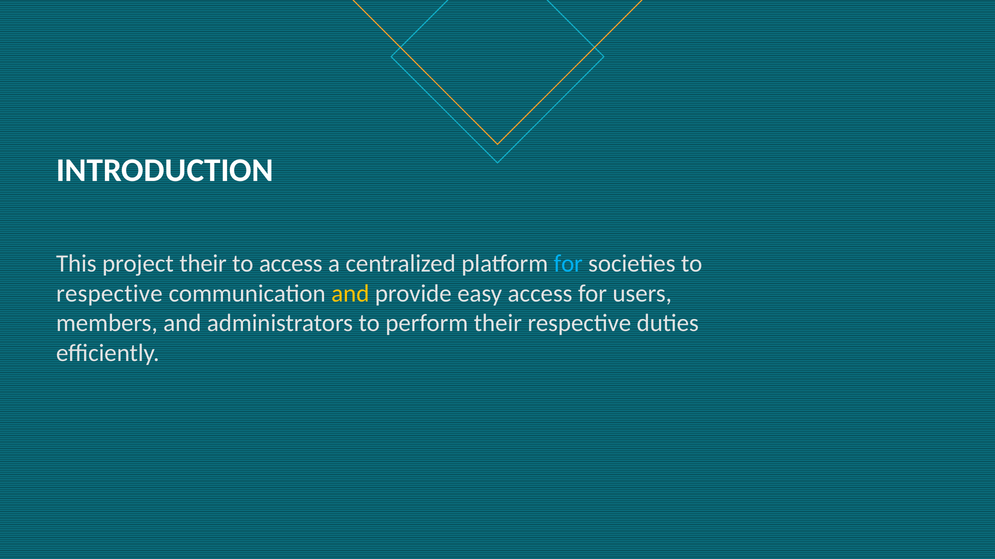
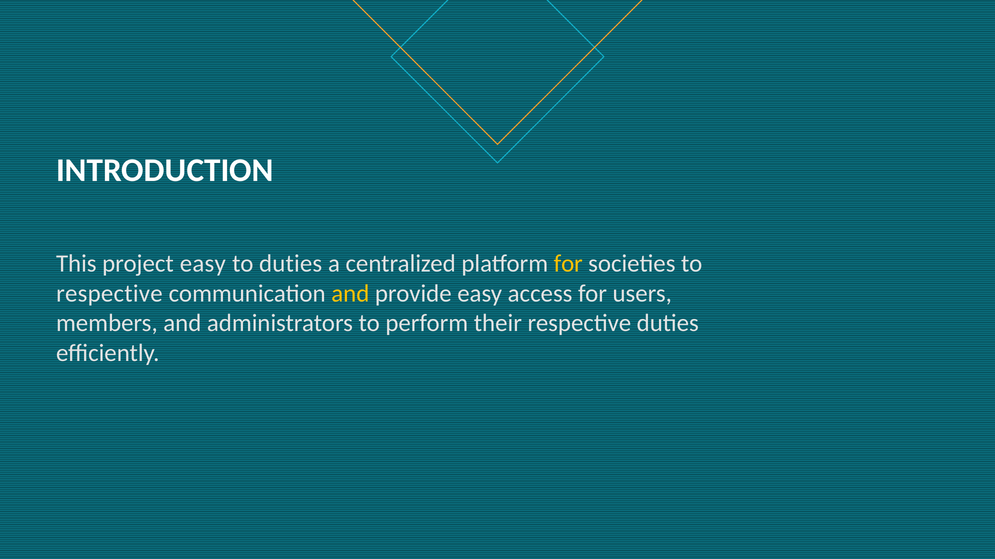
project their: their -> easy (203, 264)
to access: access -> duties (291, 264)
for colour: light blue -> yellow (568, 264)
